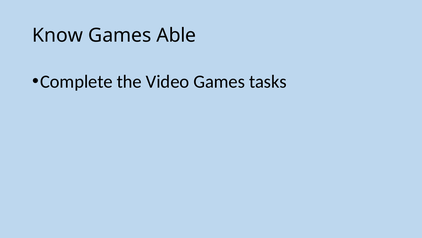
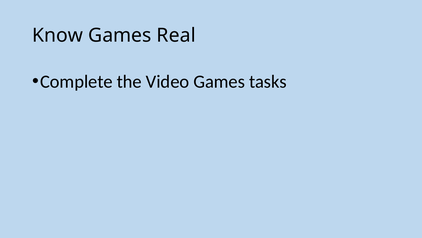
Able: Able -> Real (176, 35)
